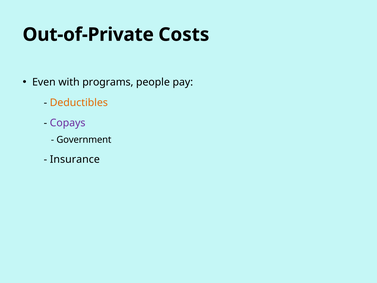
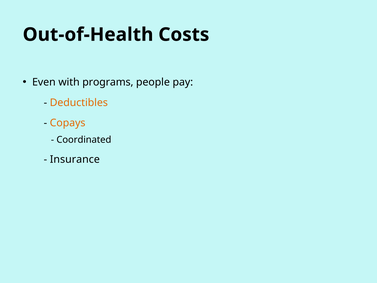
Out-of-Private: Out-of-Private -> Out-of-Health (88, 35)
Copays colour: purple -> orange (68, 123)
Government: Government -> Coordinated (84, 140)
